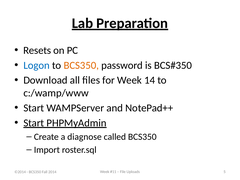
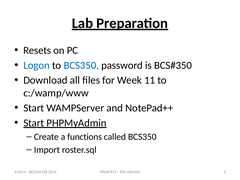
BCS350 colour: orange -> blue (81, 65)
14: 14 -> 11 (150, 80)
diagnose: diagnose -> functions (85, 137)
